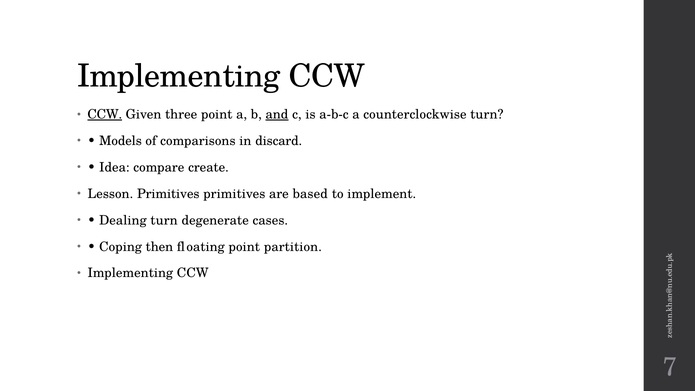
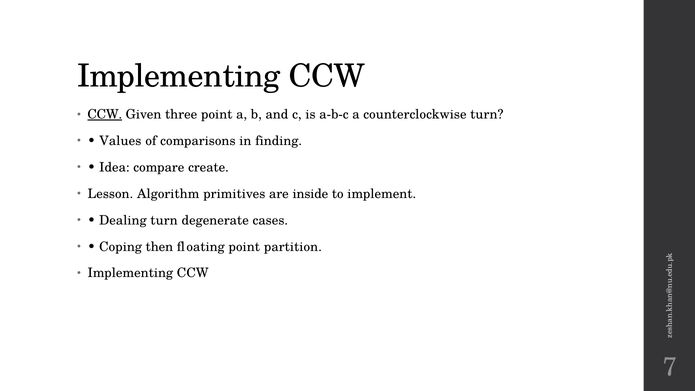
and underline: present -> none (277, 114)
Models: Models -> Values (120, 141)
discard: discard -> finding (279, 141)
Lesson Primitives: Primitives -> Algorithm (168, 194)
based: based -> inside (310, 194)
